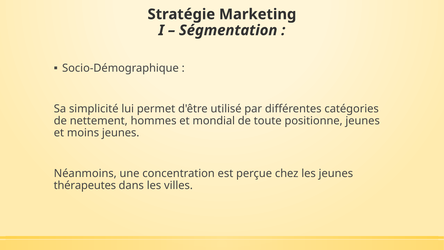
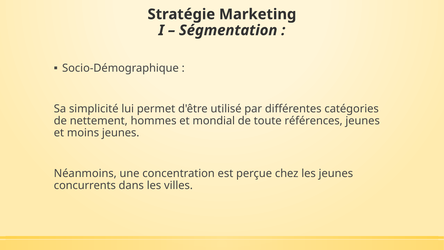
positionne: positionne -> références (314, 121)
thérapeutes: thérapeutes -> concurrents (85, 185)
